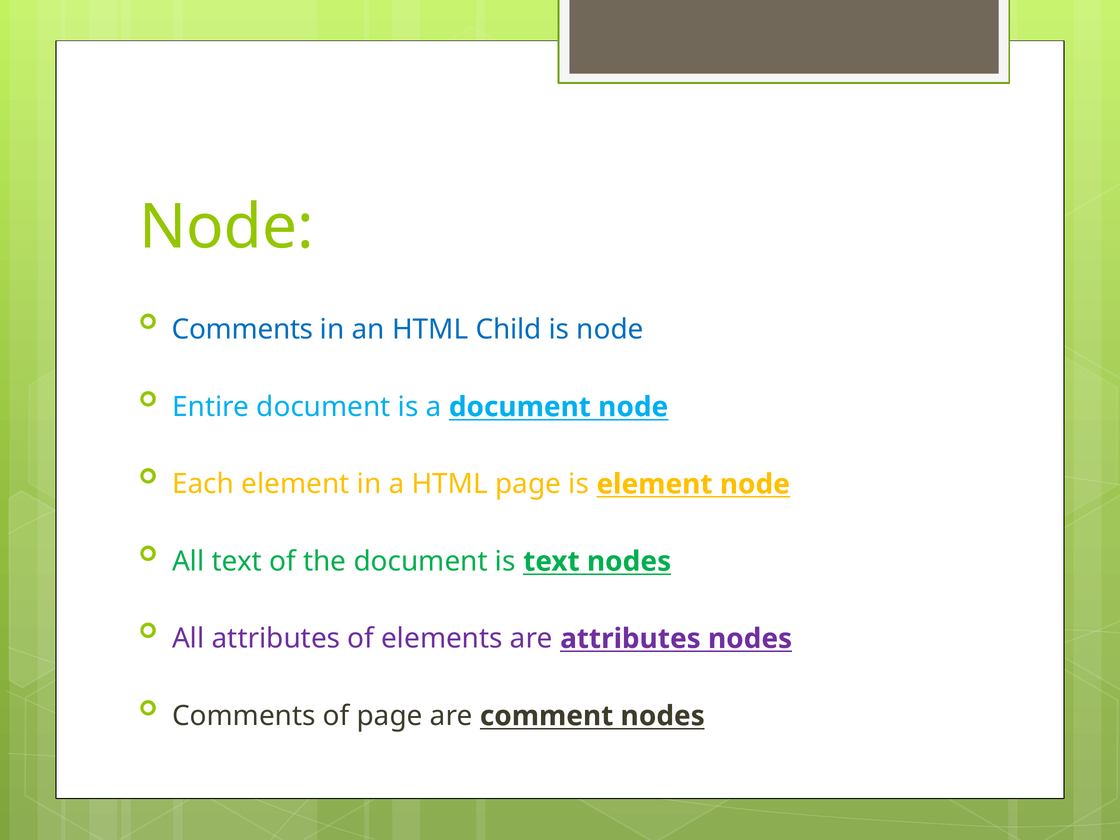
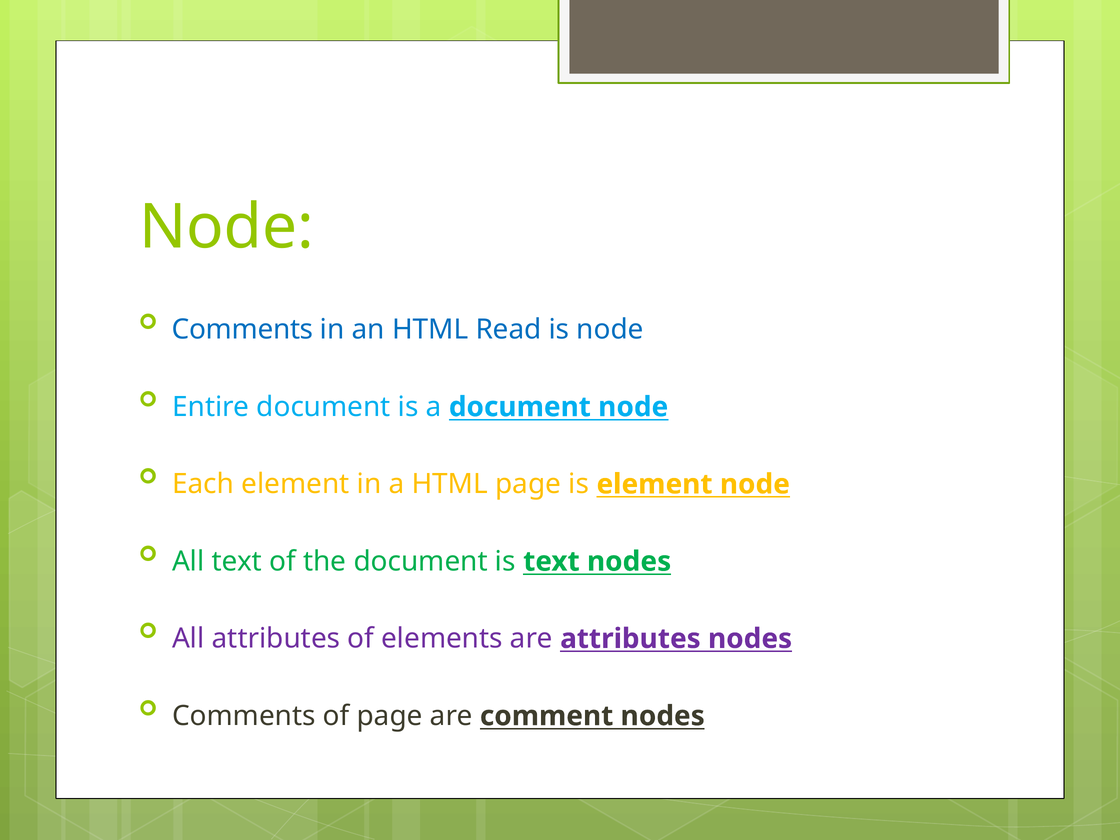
Child: Child -> Read (508, 330)
